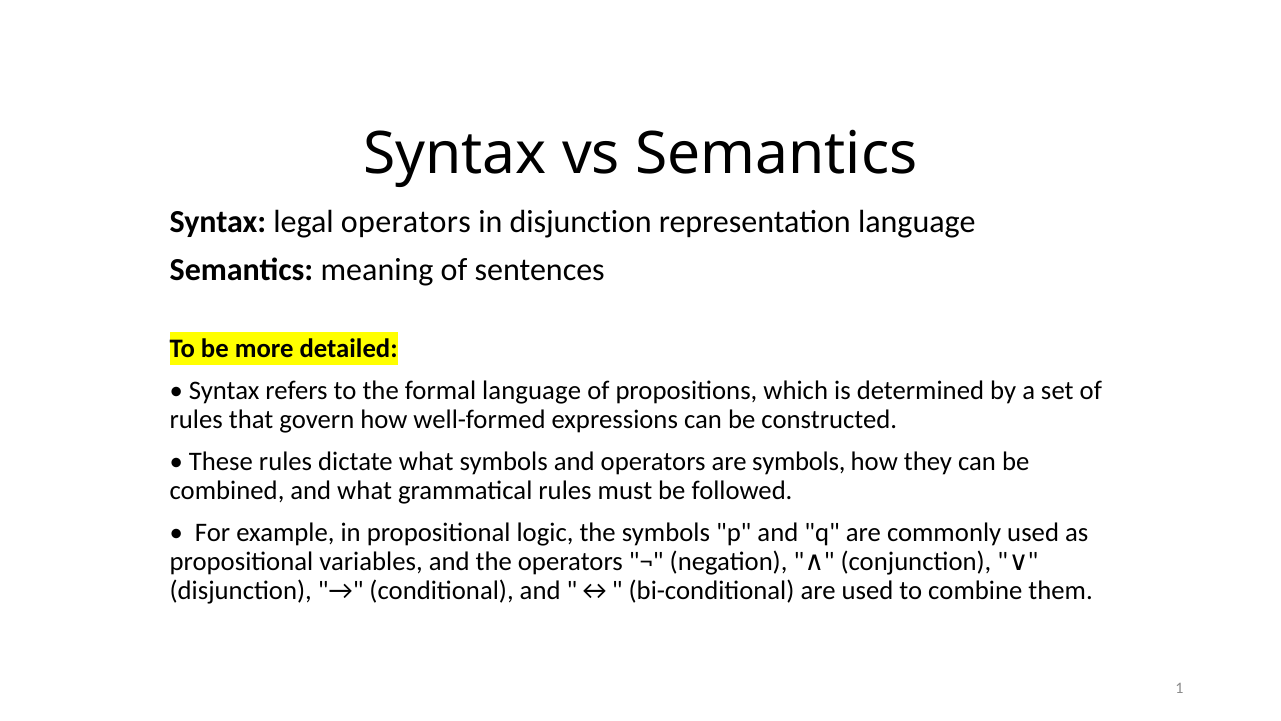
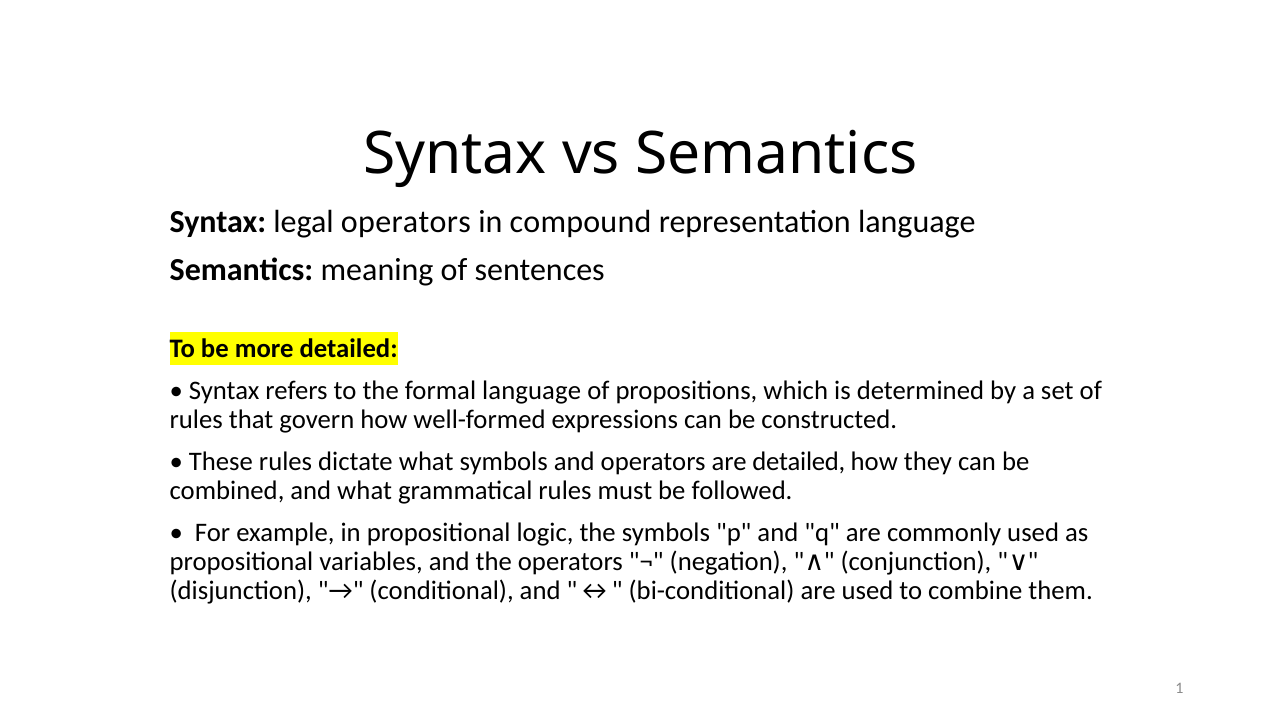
in disjunction: disjunction -> compound (581, 222)
are symbols: symbols -> detailed (799, 462)
